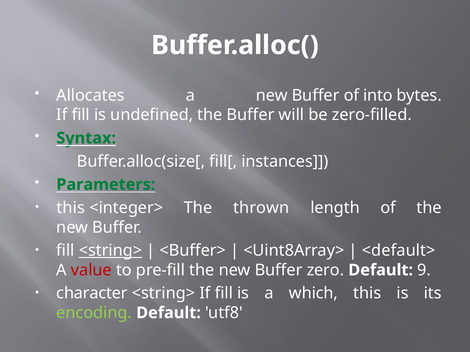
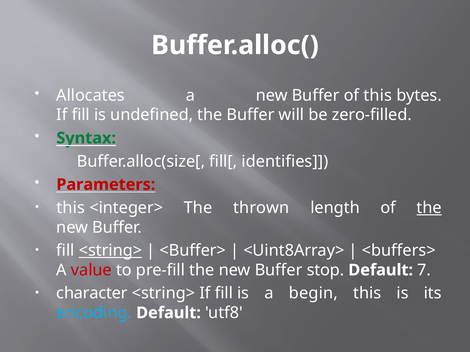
of into: into -> this (378, 95)
instances: instances -> identifies (285, 162)
Parameters colour: green -> red (106, 185)
the underline: none -> present (429, 208)
<default>: <default> -> <buffers> (399, 251)
zero: zero -> stop (325, 270)
9: 9 -> 7 (424, 270)
which: which -> begin (313, 294)
encoding colour: light green -> light blue (94, 313)
